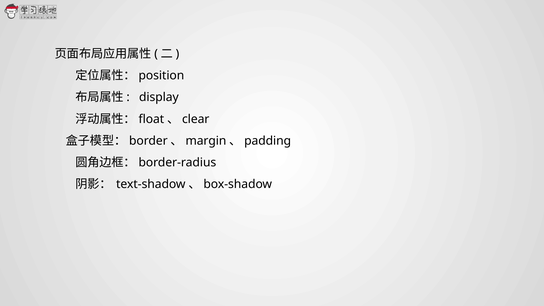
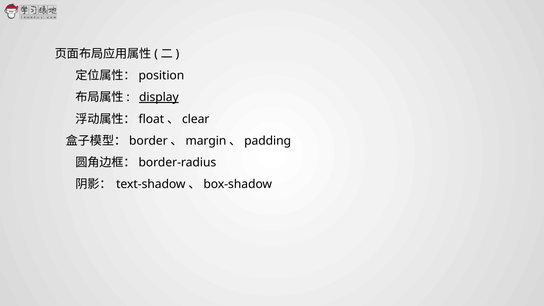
display underline: none -> present (159, 97)
